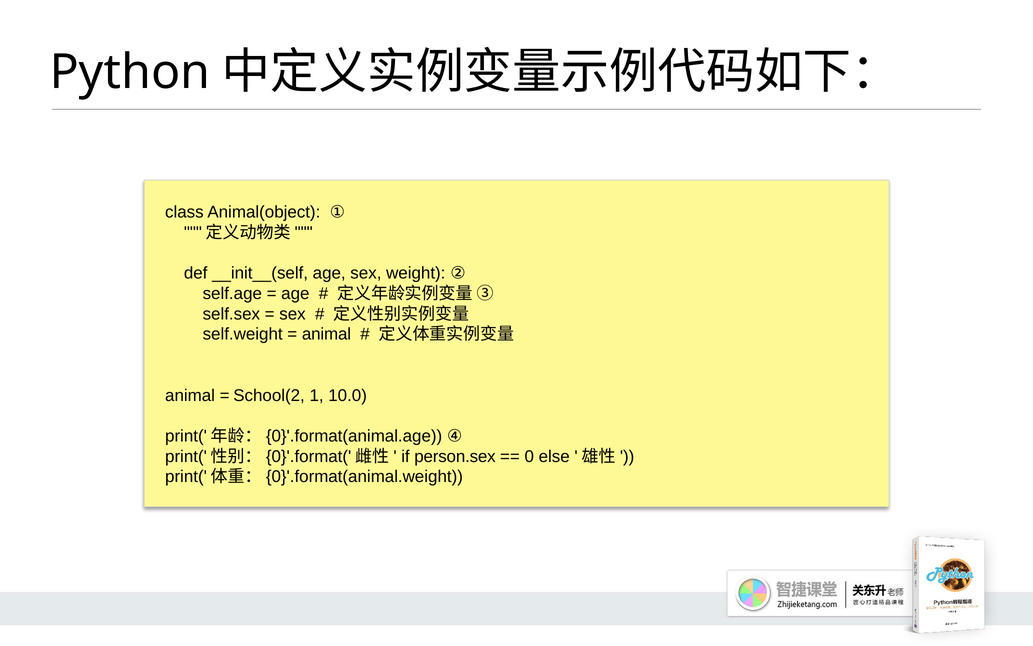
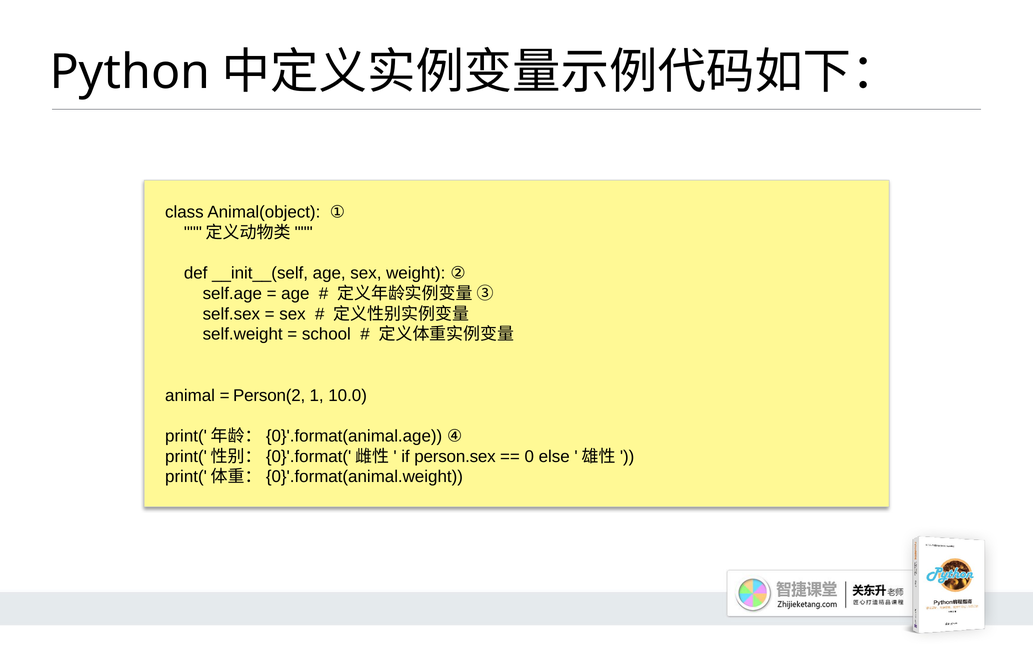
animal: animal -> school (326, 334)
School(2: School(2 -> Person(2 (269, 395)
